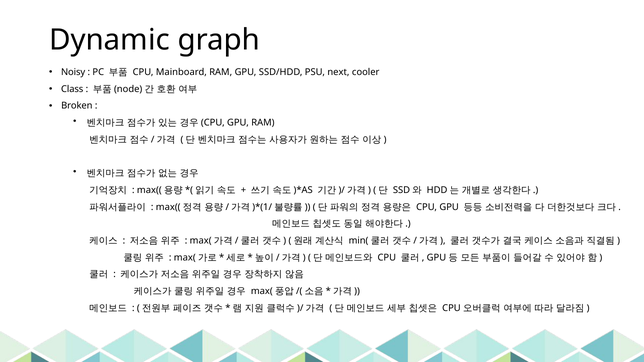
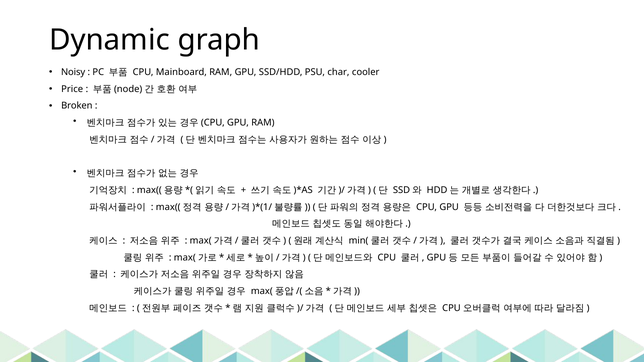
next: next -> char (338, 72)
Class: Class -> Price (72, 89)
